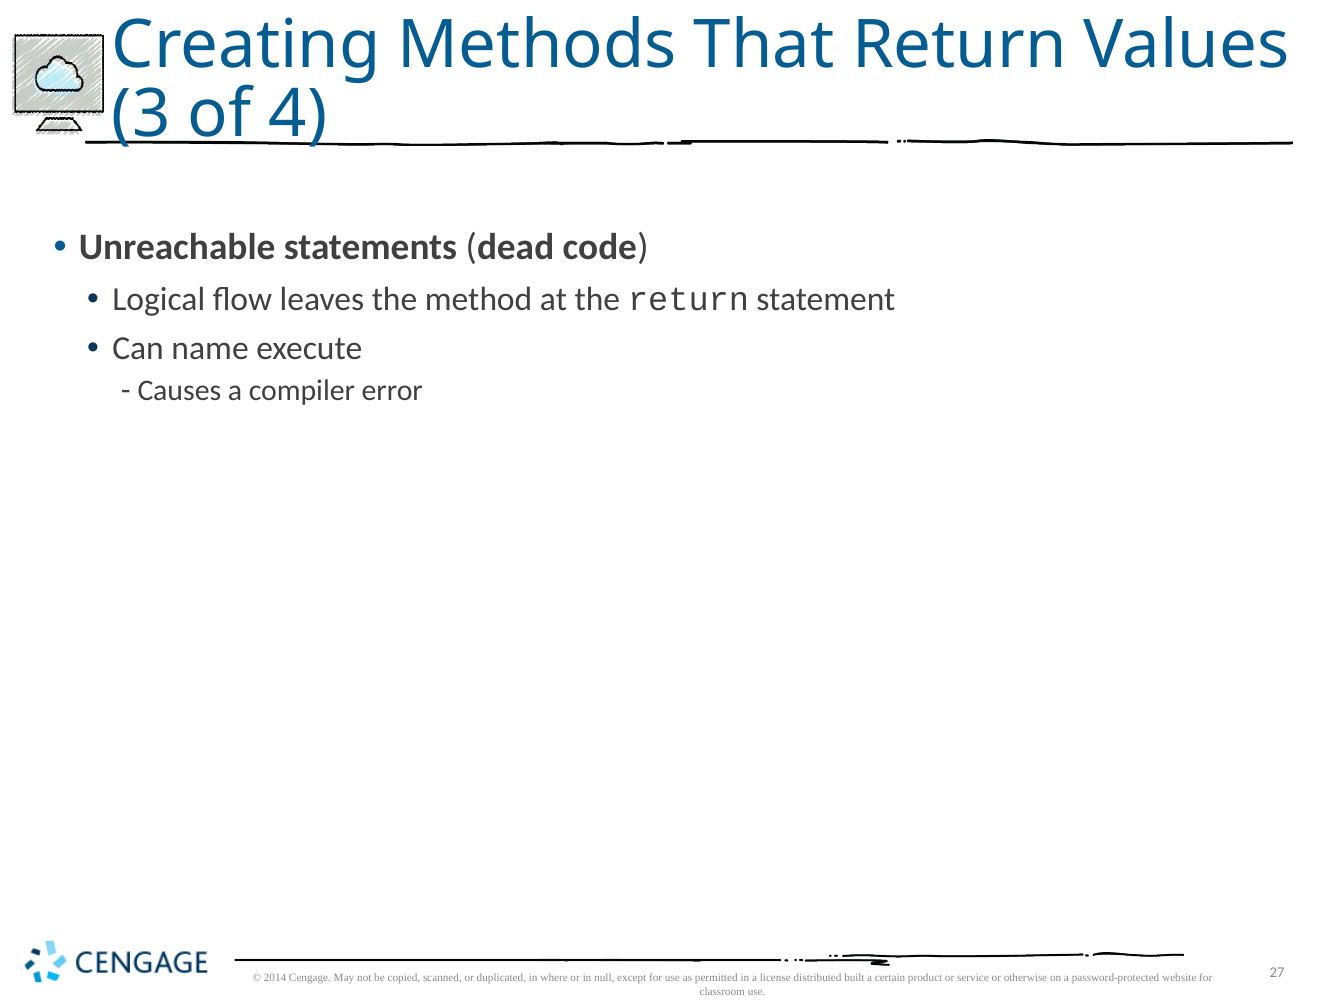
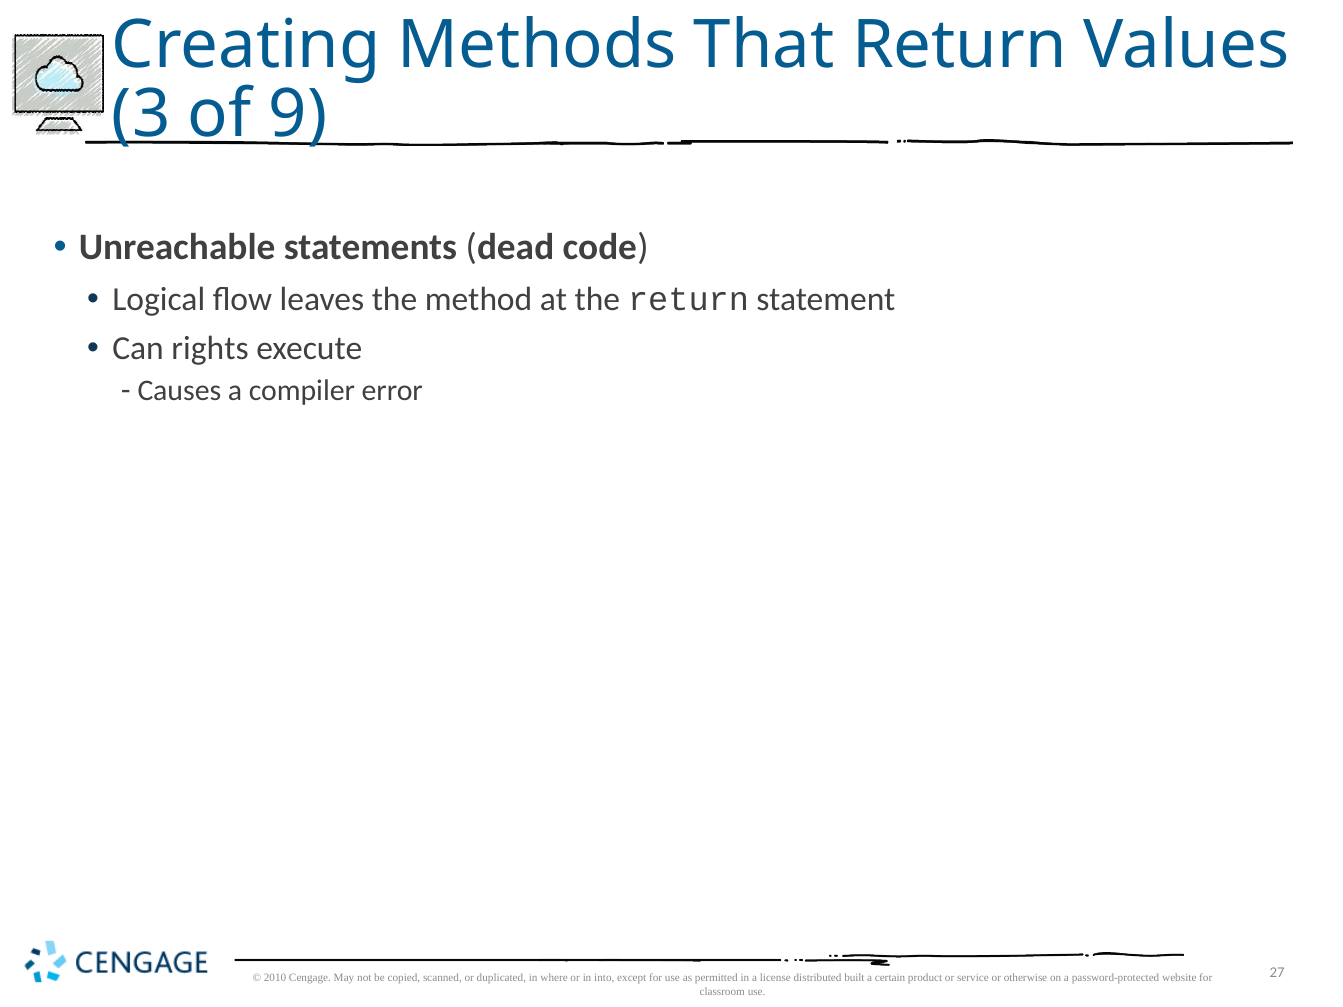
4: 4 -> 9 (298, 114)
name: name -> rights (210, 349)
2014: 2014 -> 2010 (275, 978)
null: null -> into (604, 978)
